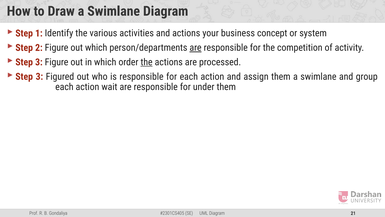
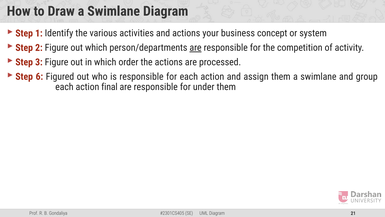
the underline: present -> none (147, 62)
3: 3 -> 6 (39, 76)
wait: wait -> final (109, 87)
